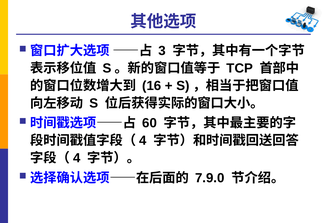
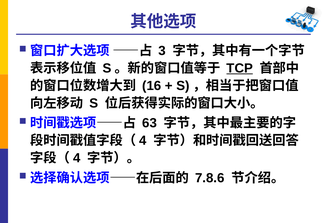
TCP underline: none -> present (240, 68)
60: 60 -> 63 (150, 123)
7.9.0: 7.9.0 -> 7.8.6 (210, 178)
